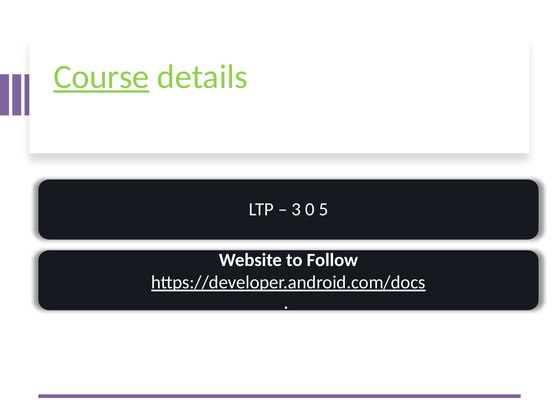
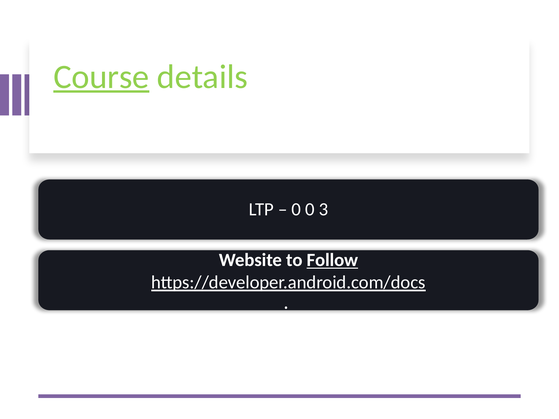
3: 3 -> 0 (296, 210)
5: 5 -> 3 (324, 210)
Follow underline: none -> present (332, 260)
